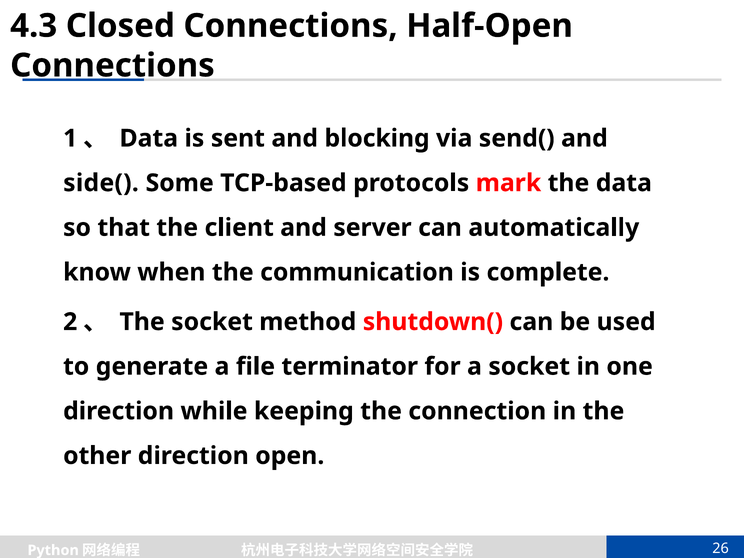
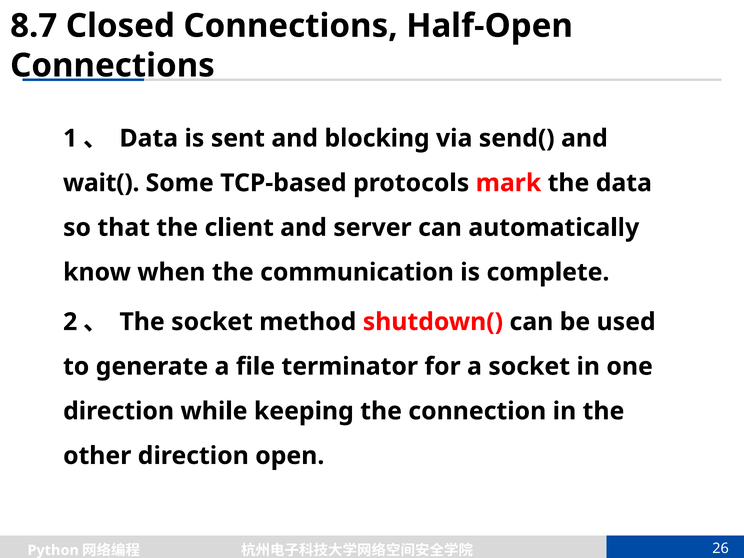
4.3: 4.3 -> 8.7 (34, 26)
side(: side( -> wait( (101, 183)
